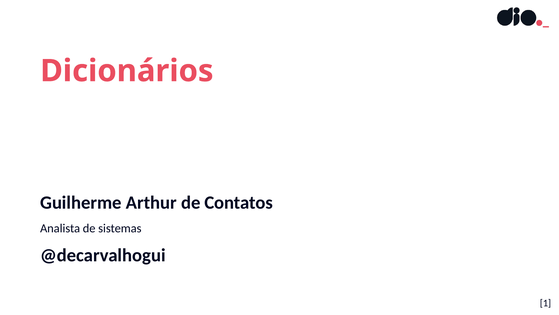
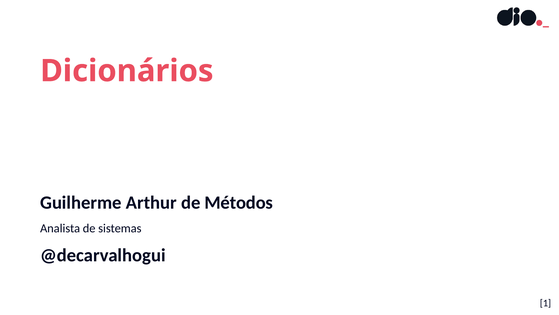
Contatos: Contatos -> Métodos (239, 202)
